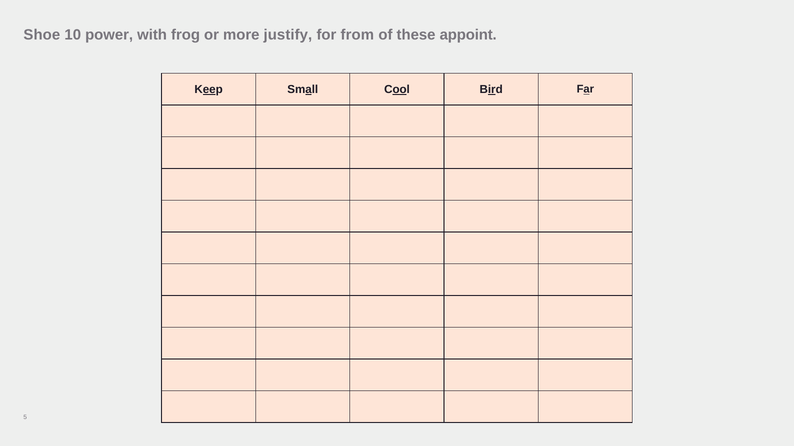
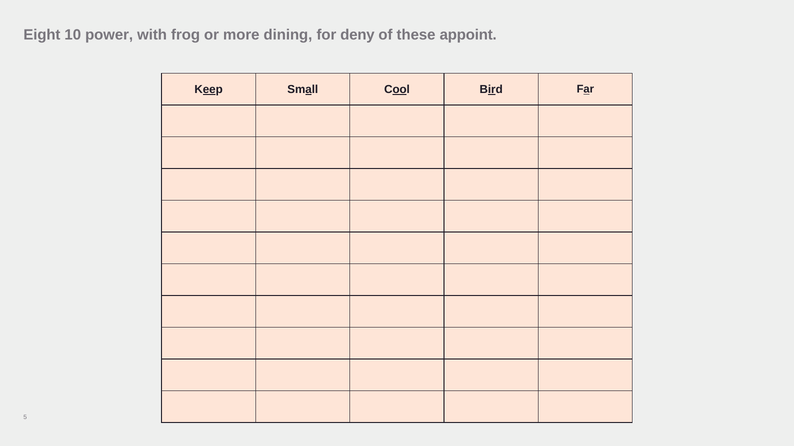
Shoe: Shoe -> Eight (42, 35)
justify: justify -> dining (288, 35)
from: from -> deny (357, 35)
